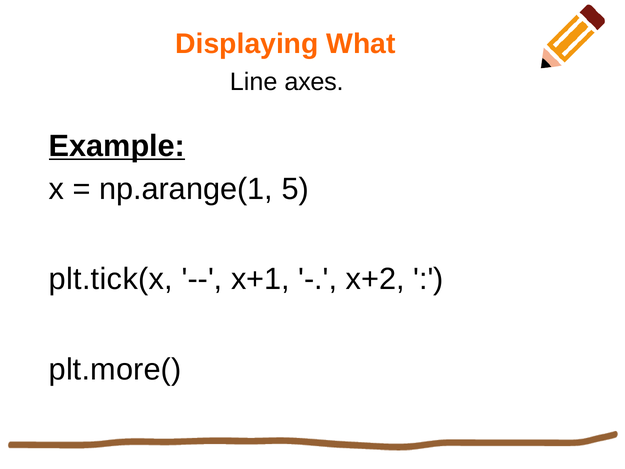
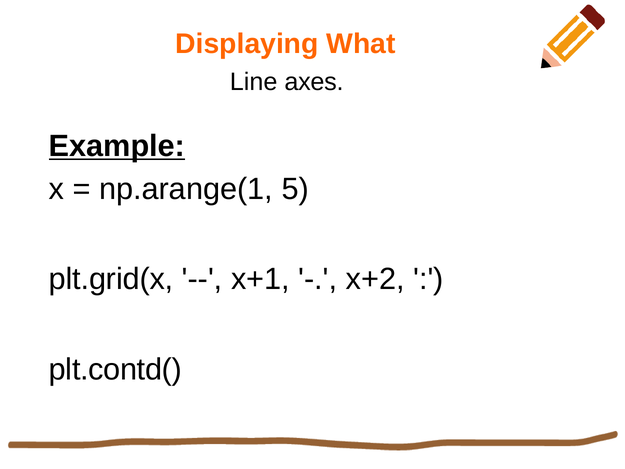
plt.tick(x: plt.tick(x -> plt.grid(x (111, 279)
plt.more(: plt.more( -> plt.contd( (115, 369)
